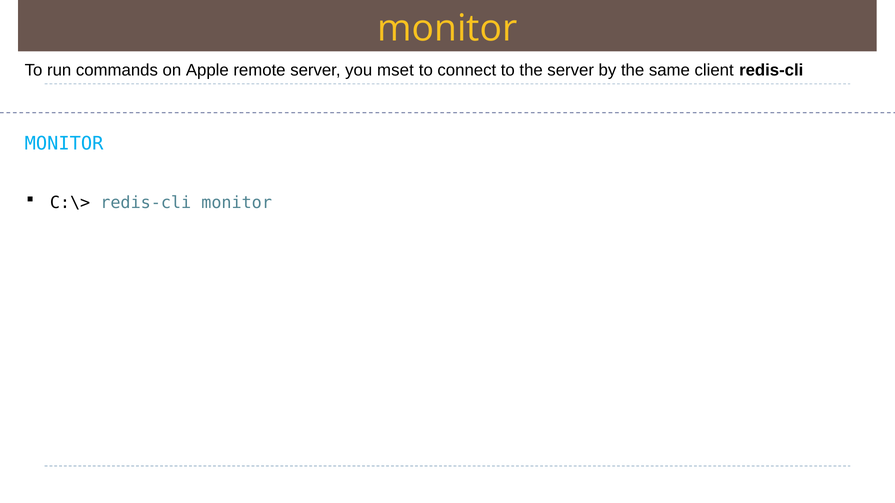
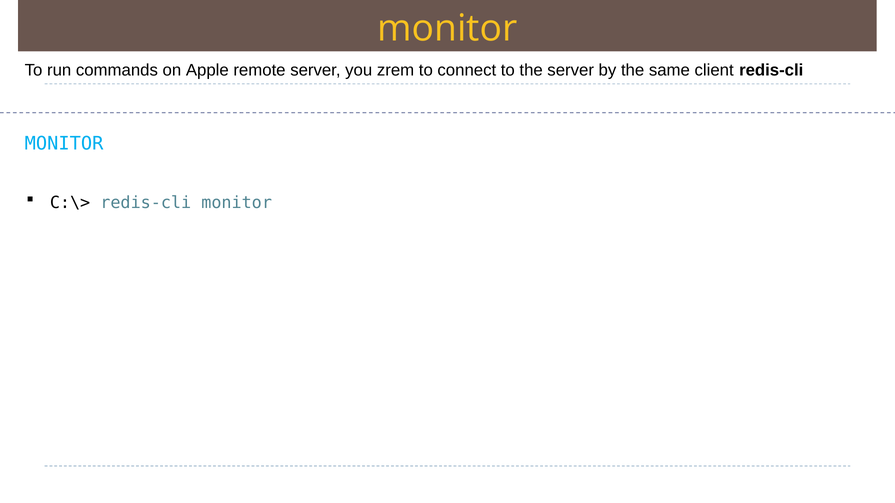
mset: mset -> zrem (396, 70)
